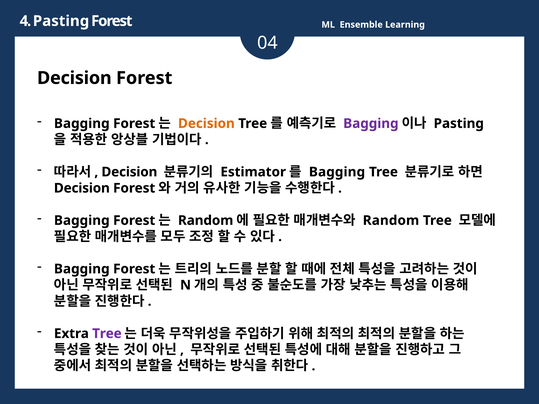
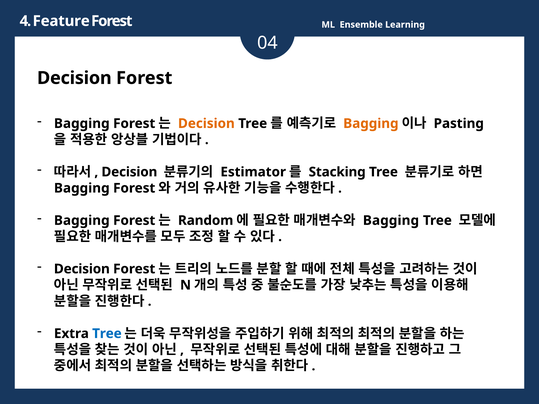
4 Pasting: Pasting -> Feature (61, 21)
Bagging colour: purple -> orange (371, 124)
Bagging: Bagging -> Stacking (337, 172)
Decision: Decision -> Bagging (82, 188)
Random: Random -> Bagging (391, 221)
Bagging: Bagging -> Decision (82, 269)
Tree colour: purple -> blue (107, 334)
